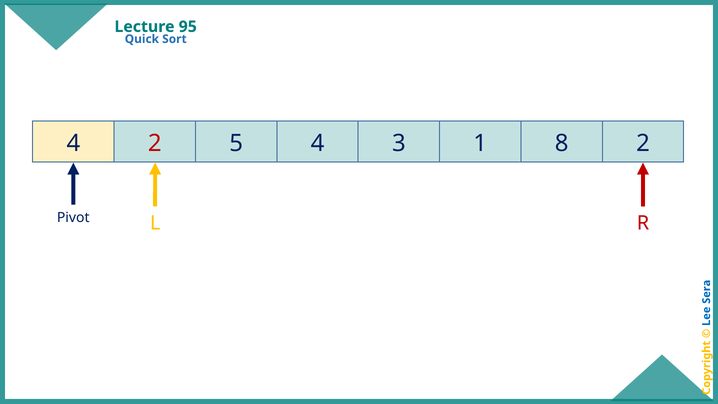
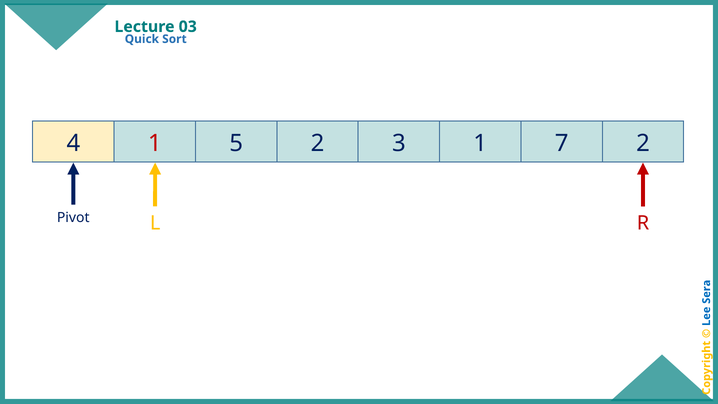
95: 95 -> 03 (188, 27)
4 2: 2 -> 1 (155, 143)
5 4: 4 -> 2 (317, 143)
8: 8 -> 7 (562, 143)
